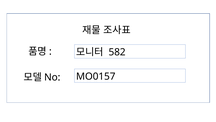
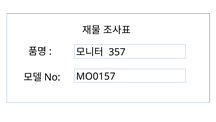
582: 582 -> 357 (117, 52)
